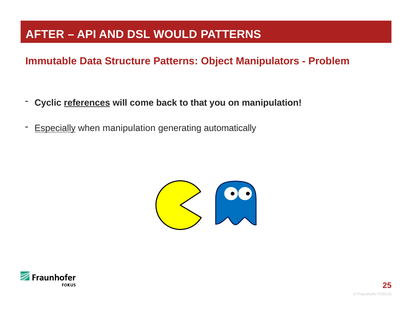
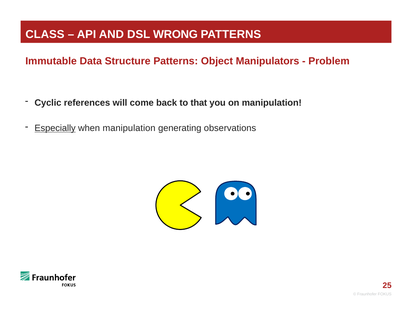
AFTER: AFTER -> CLASS (45, 34)
WOULD: WOULD -> WRONG (175, 34)
references underline: present -> none (87, 103)
automatically: automatically -> observations (230, 128)
